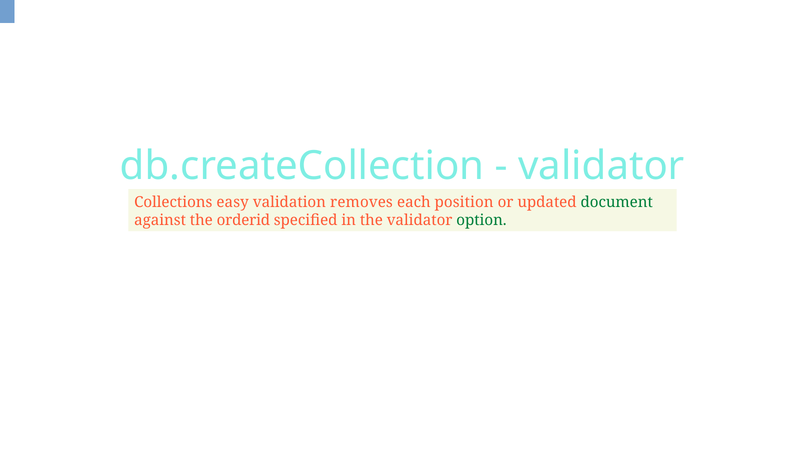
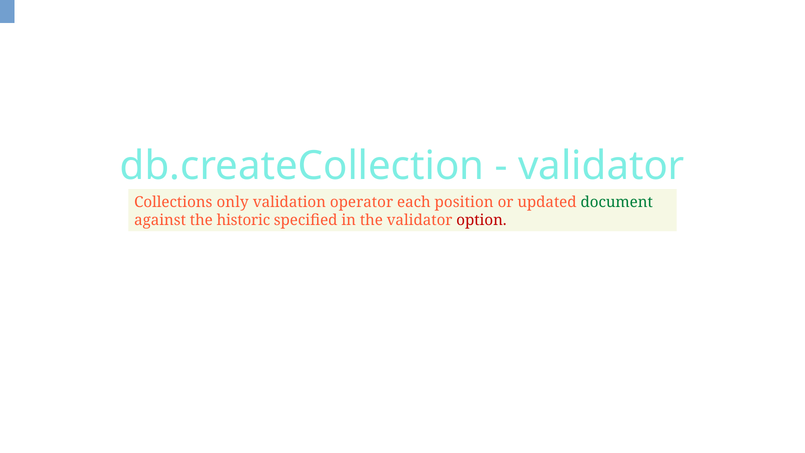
easy: easy -> only (233, 202)
removes: removes -> operator (362, 202)
orderid: orderid -> historic (243, 220)
option colour: green -> red (481, 220)
